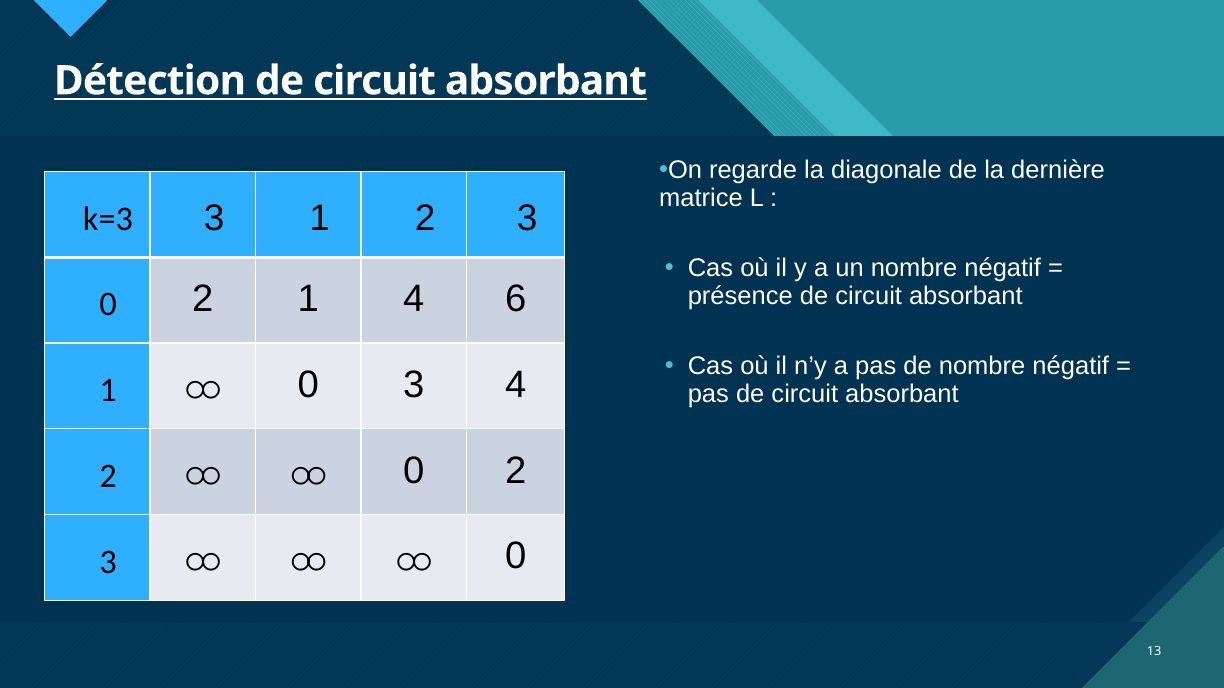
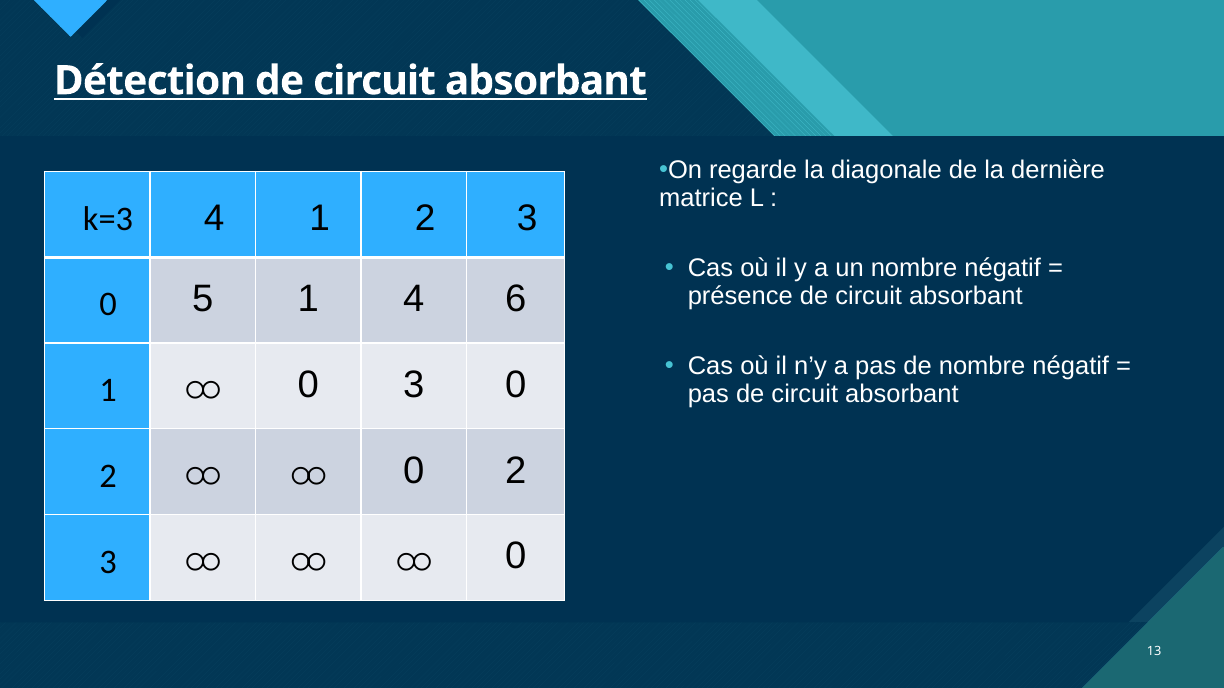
k=3 3: 3 -> 4 (214, 218)
2: 2 -> 5 (203, 299)
0 3 4: 4 -> 0 (516, 385)
